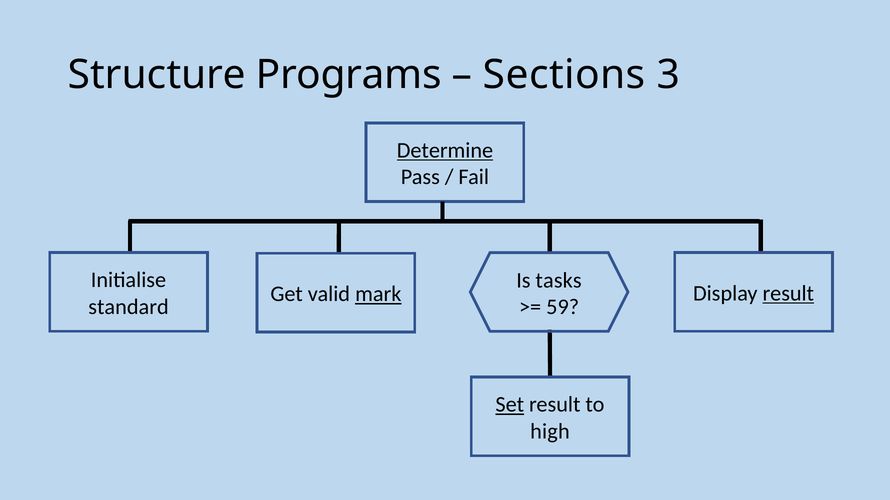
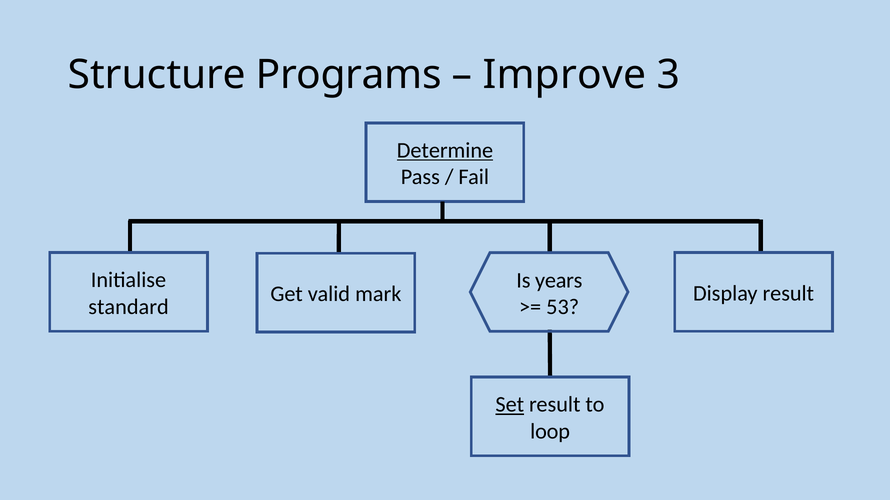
Sections: Sections -> Improve (564, 75)
tasks: tasks -> years (559, 281)
mark underline: present -> none (378, 295)
result underline: present -> none (788, 294)
59: 59 -> 53 (563, 307)
high: high -> loop (550, 432)
